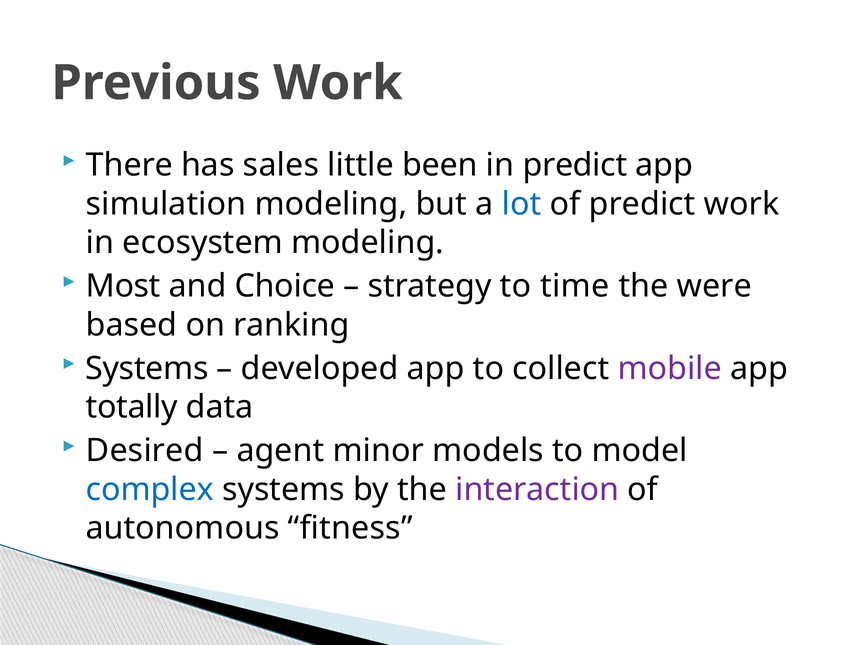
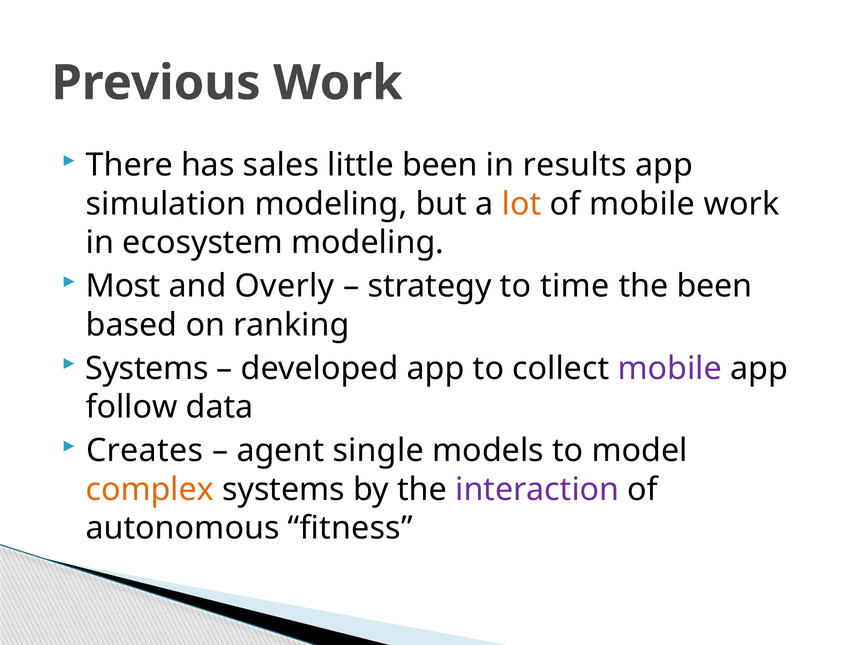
in predict: predict -> results (575, 165)
lot colour: blue -> orange (522, 204)
of predict: predict -> mobile (642, 204)
Choice: Choice -> Overly (285, 286)
the were: were -> been (715, 286)
totally: totally -> follow (132, 407)
Desired: Desired -> Creates (145, 451)
minor: minor -> single (378, 451)
complex colour: blue -> orange (150, 489)
